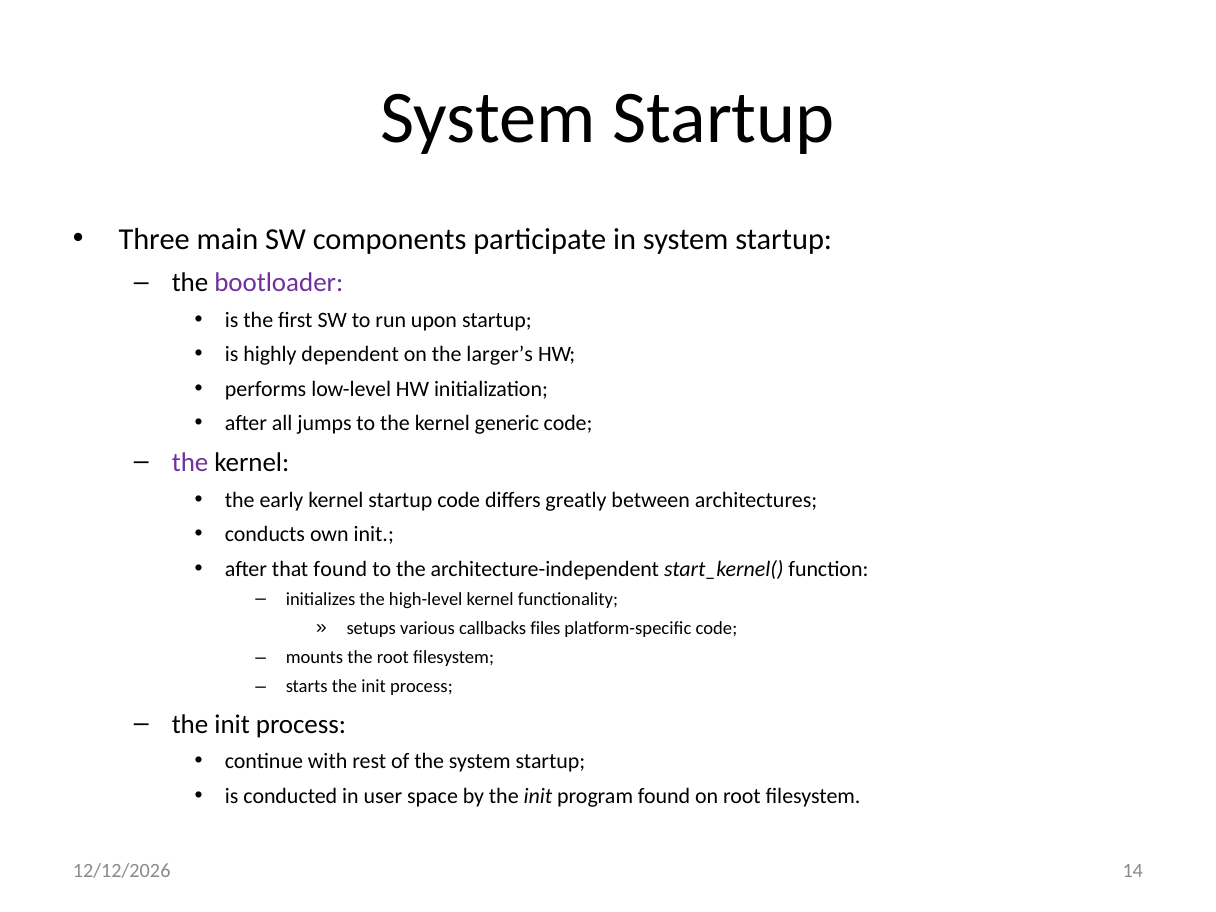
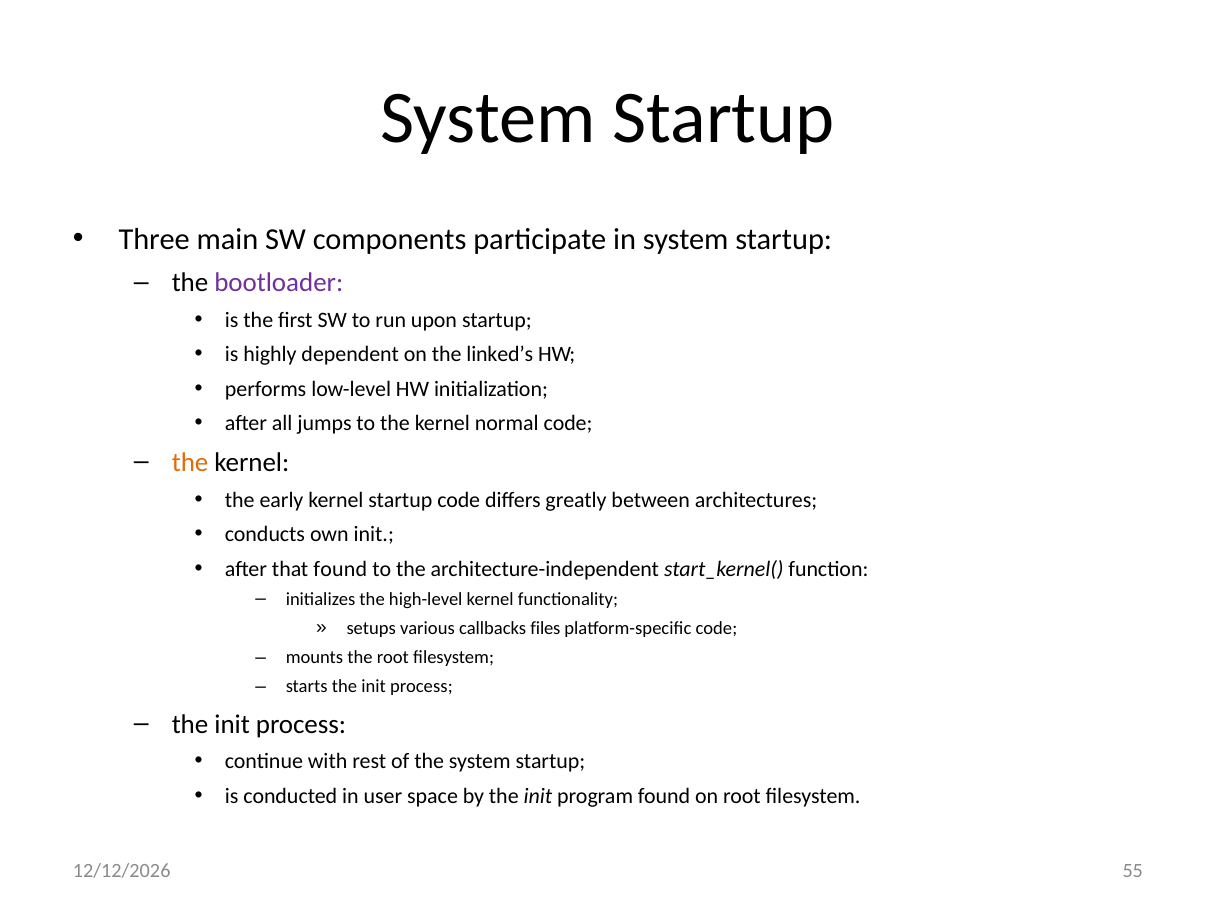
larger’s: larger’s -> linked’s (500, 355)
generic: generic -> normal (507, 423)
the colour: purple -> orange (190, 463)
14: 14 -> 55 (1133, 871)
